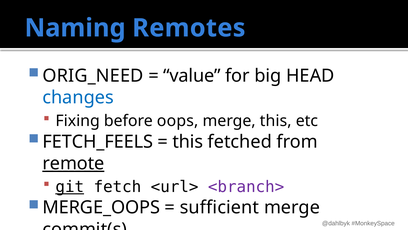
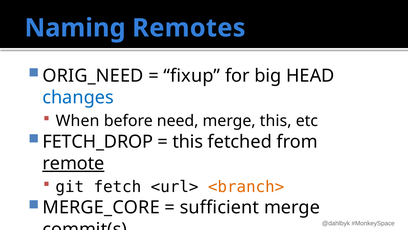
value: value -> fixup (192, 76)
Fixing: Fixing -> When (78, 121)
oops: oops -> need (178, 121)
FETCH_FEELS: FETCH_FEELS -> FETCH_DROP (98, 141)
git underline: present -> none (70, 187)
<branch> colour: purple -> orange (246, 187)
MERGE_OOPS: MERGE_OOPS -> MERGE_CORE (101, 207)
